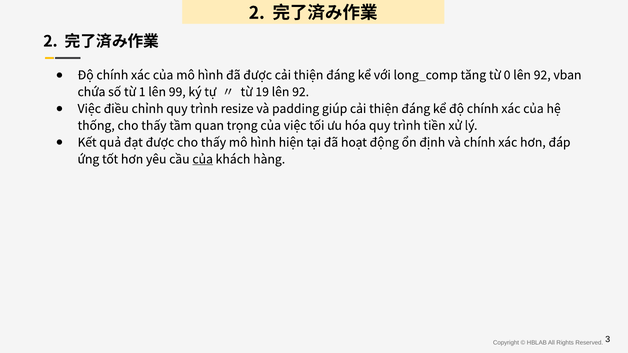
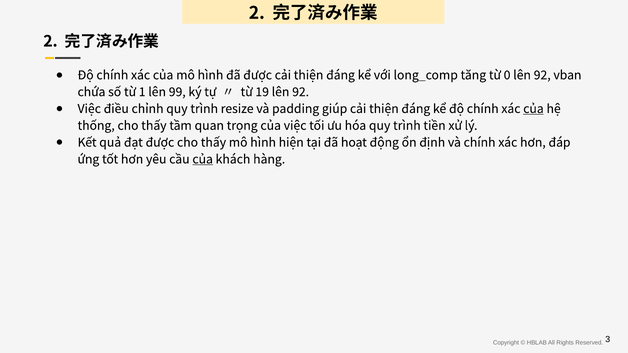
của underline: none -> present (533, 109)
